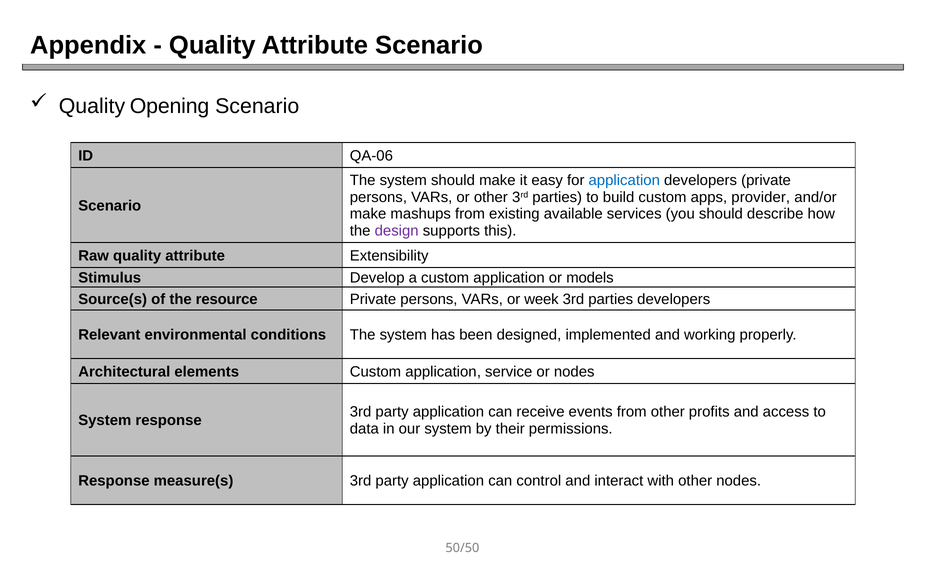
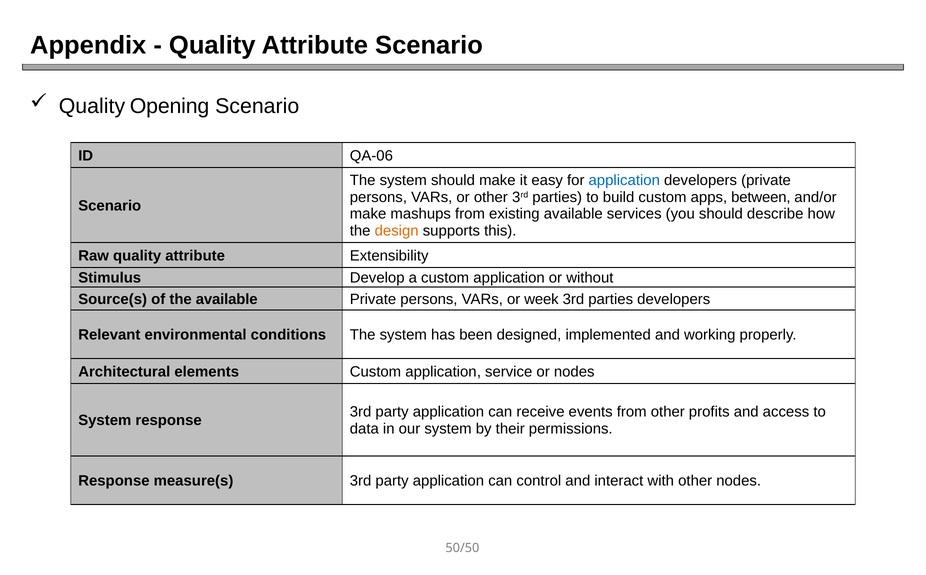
provider: provider -> between (761, 197)
design colour: purple -> orange (397, 231)
models: models -> without (590, 278)
the resource: resource -> available (227, 299)
